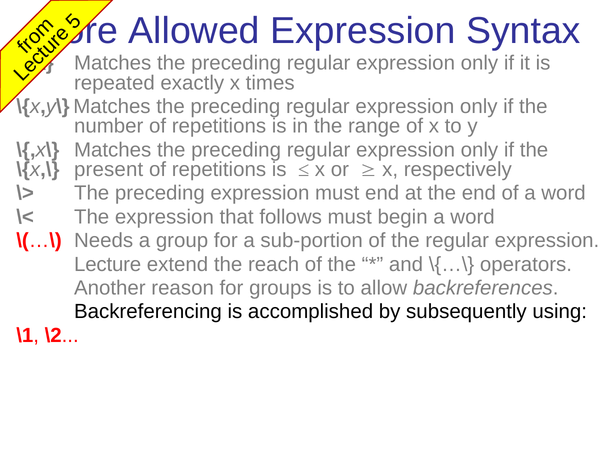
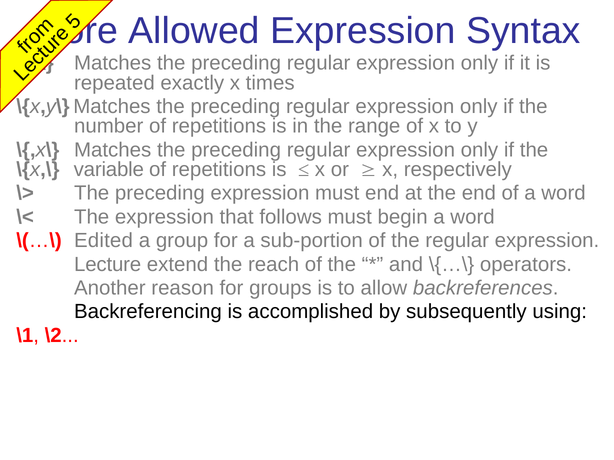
present: present -> variable (109, 170)
Needs: Needs -> Edited (103, 241)
